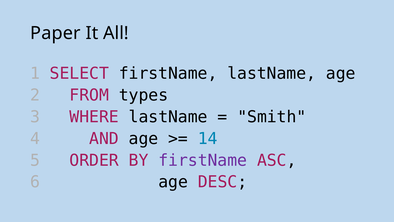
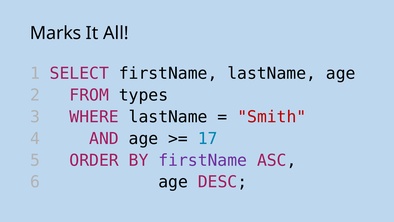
Paper: Paper -> Marks (56, 33)
Smith colour: black -> red (272, 117)
14: 14 -> 17 (208, 138)
